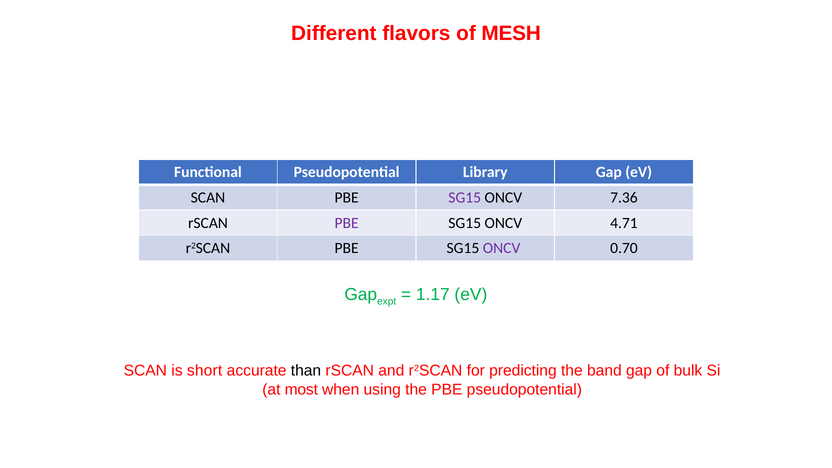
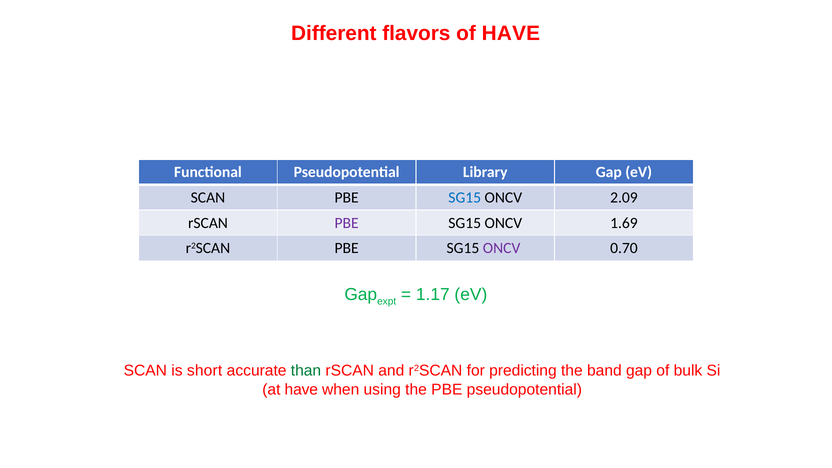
of MESH: MESH -> HAVE (511, 33)
SG15 colour: purple -> blue (465, 198)
7.36: 7.36 -> 2.09 (624, 198)
4.71: 4.71 -> 1.69 (624, 223)
than colour: black -> green (306, 371)
at most: most -> have (301, 389)
